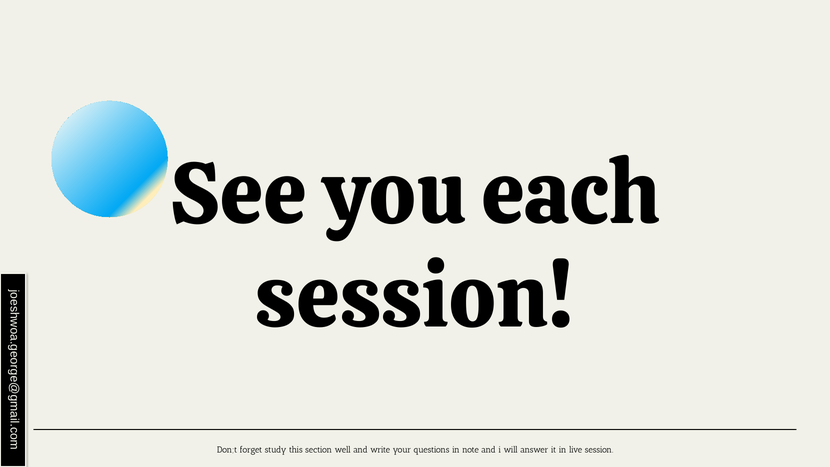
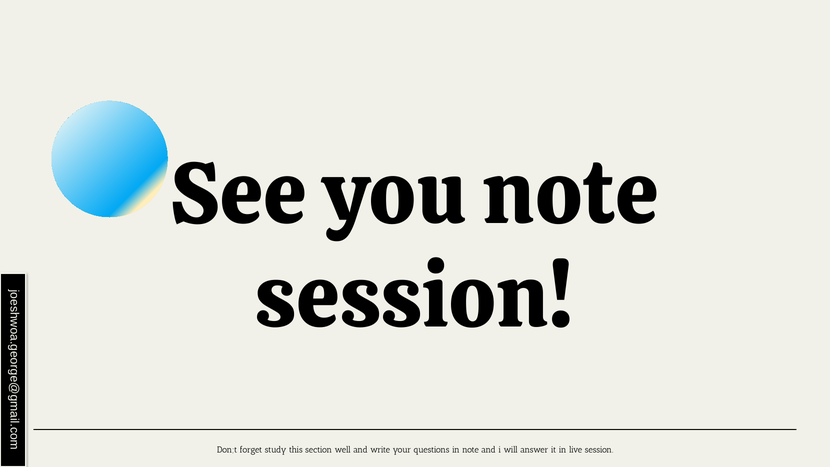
you each: each -> note (571, 194)
